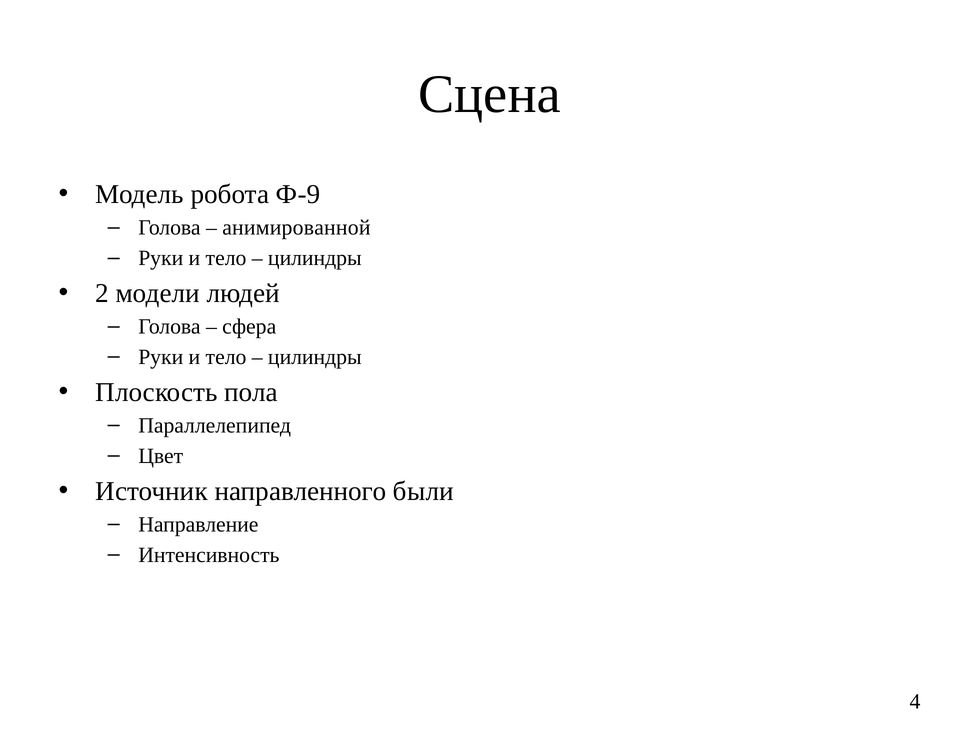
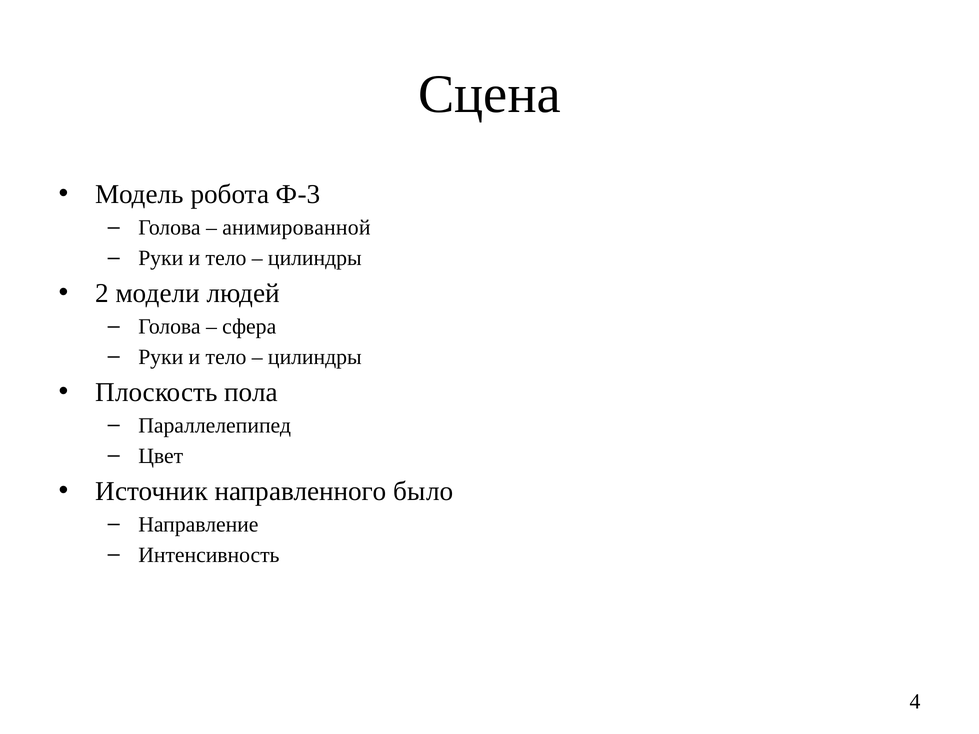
Ф-9: Ф-9 -> Ф-3 (298, 194)
были: были -> было (423, 491)
